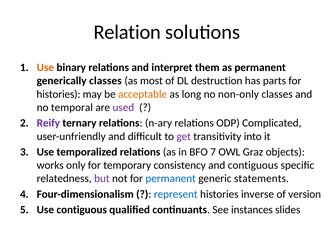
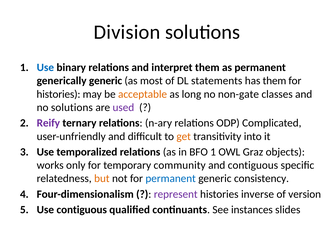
Relation: Relation -> Division (127, 32)
Use colour: orange -> blue (45, 68)
generically classes: classes -> generic (106, 81)
destruction: destruction -> statements (217, 81)
has parts: parts -> them (274, 81)
non-only: non-only -> non-gate (238, 94)
no temporal: temporal -> solutions (72, 108)
get colour: purple -> orange (184, 137)
BFO 7: 7 -> 1 (213, 152)
consistency: consistency -> community (180, 166)
but colour: purple -> orange (102, 179)
statements: statements -> consistency (261, 179)
represent colour: blue -> purple (176, 194)
